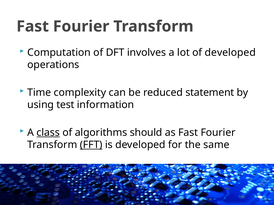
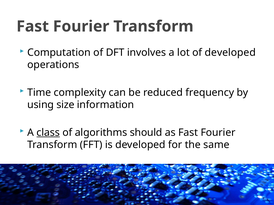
statement: statement -> frequency (210, 93)
test: test -> size (65, 105)
FFT underline: present -> none (91, 145)
